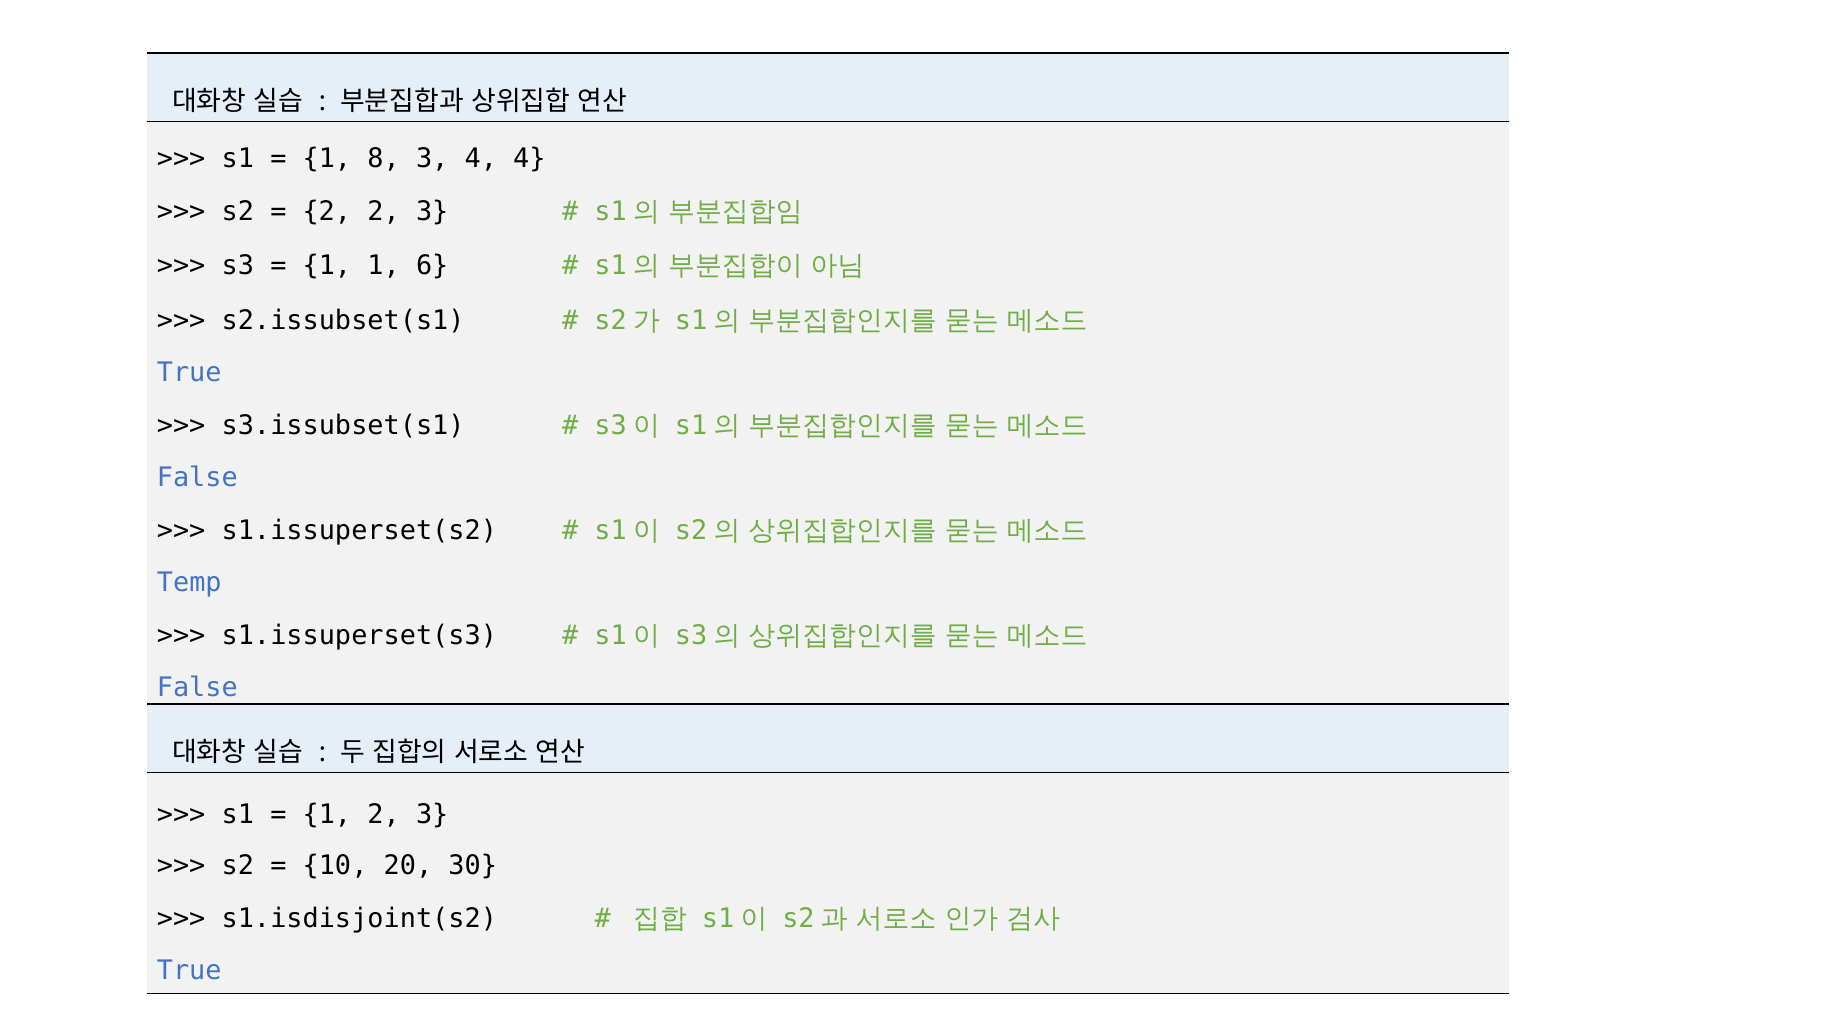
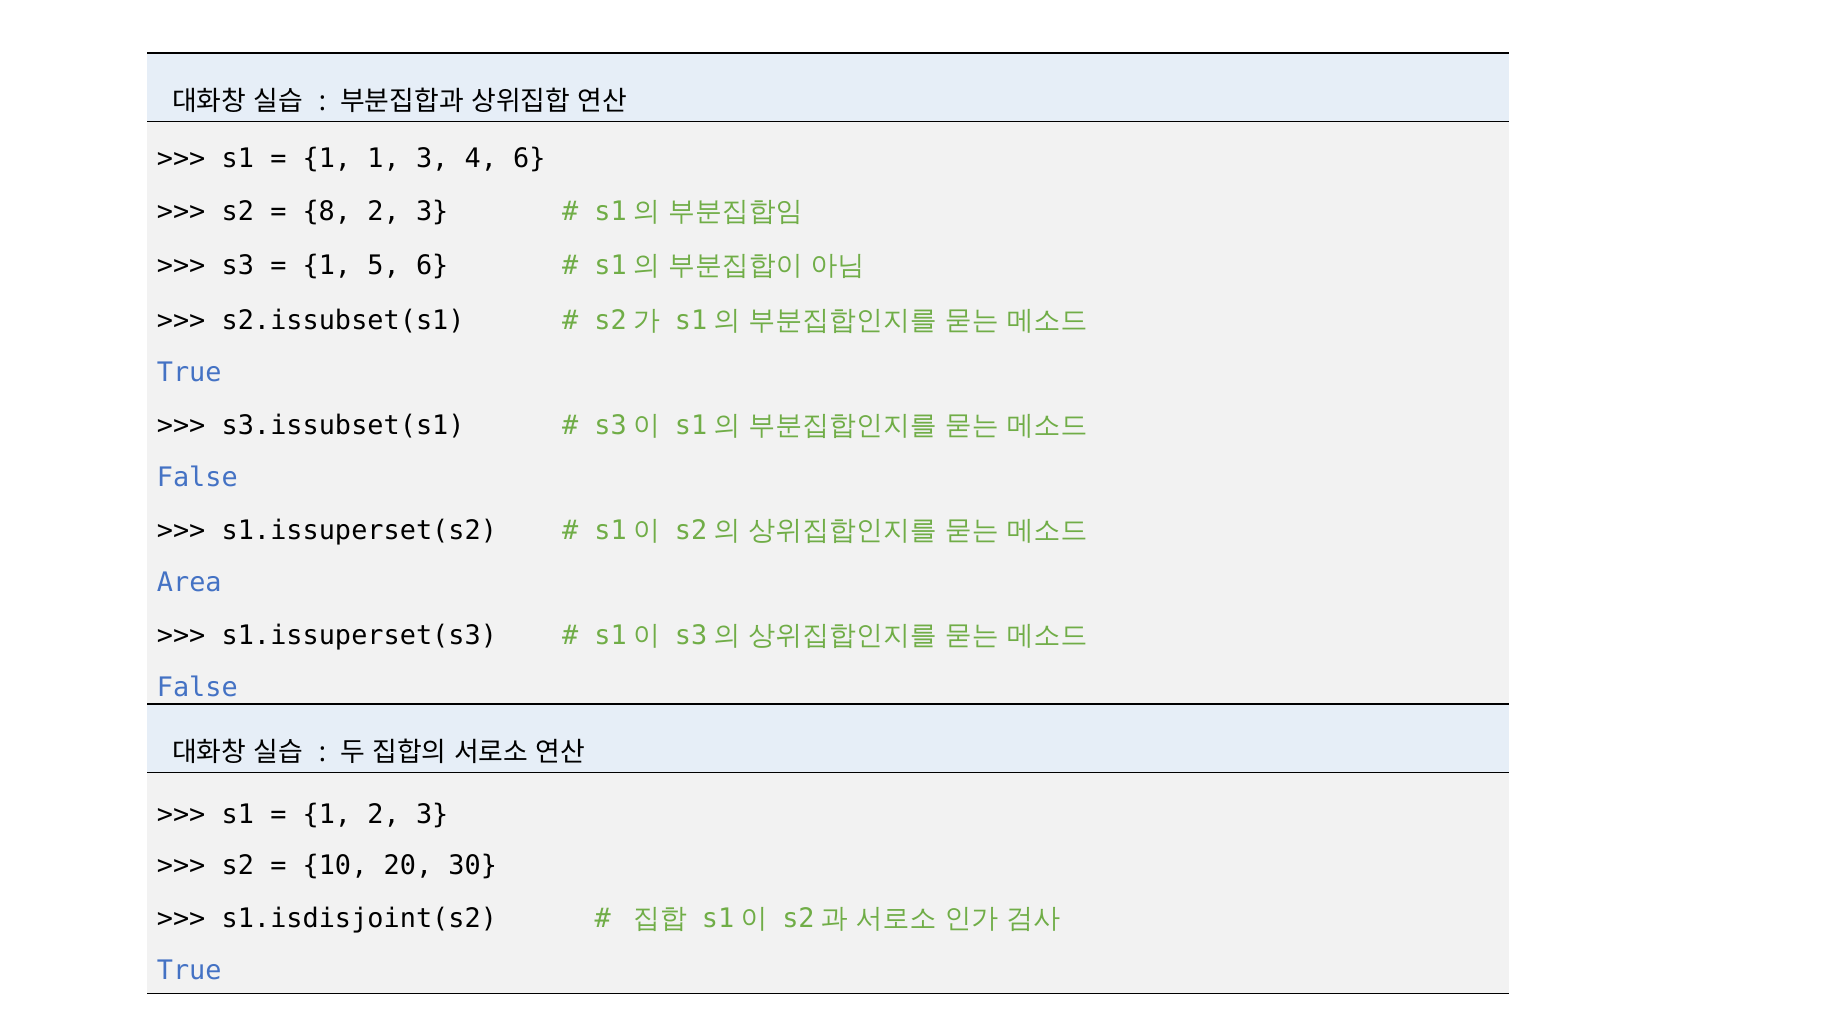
1 8: 8 -> 1 (384, 159)
4 4: 4 -> 6 (529, 159)
2: 2 -> 8 (327, 212)
1 1: 1 -> 5 (384, 266)
Temp: Temp -> Area (189, 583)
